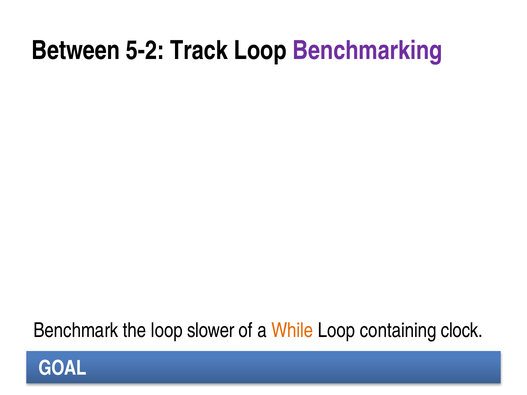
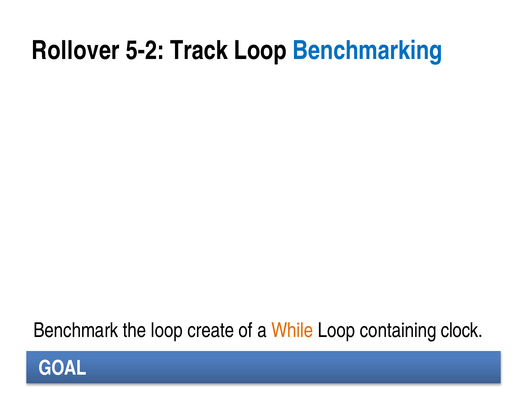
Between: Between -> Rollover (76, 51)
Benchmarking colour: purple -> blue (368, 51)
slower: slower -> create (211, 331)
